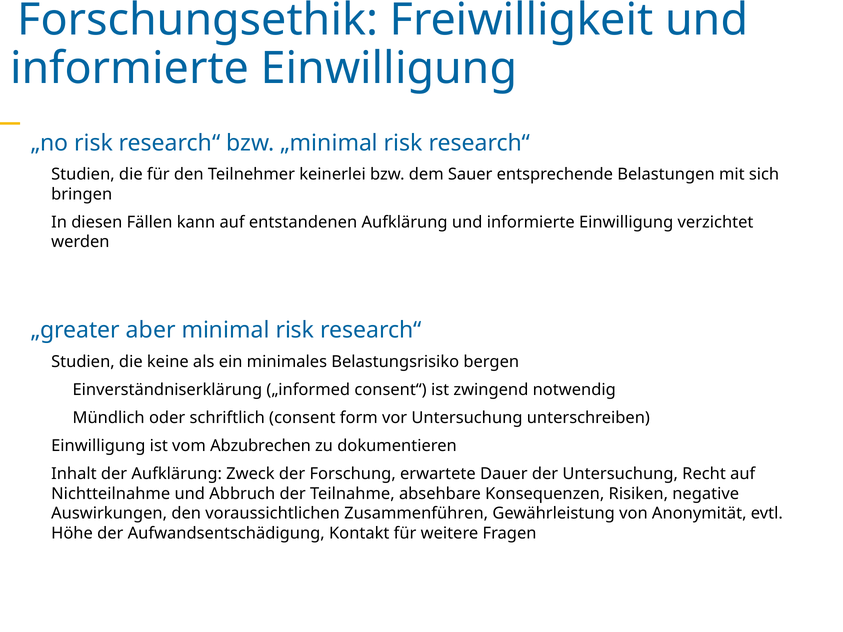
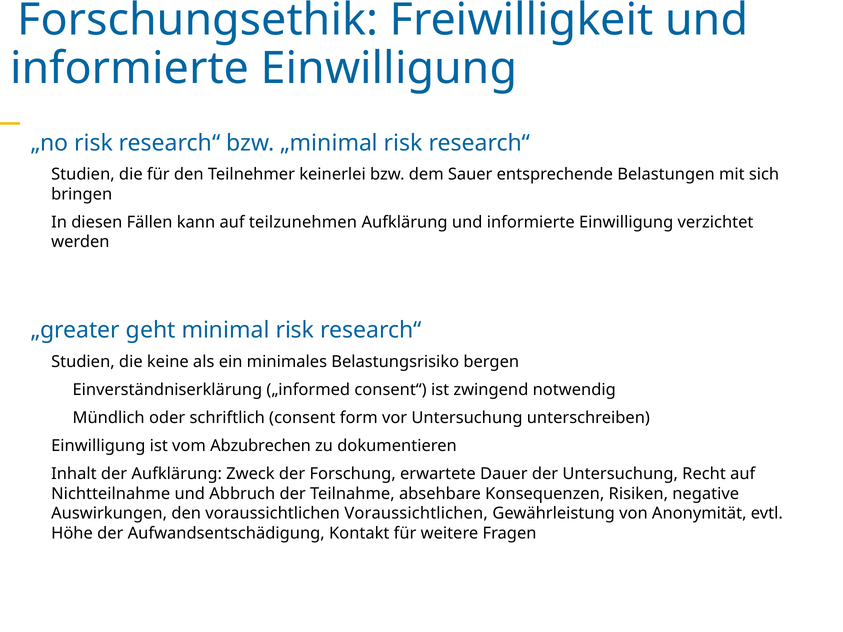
entstandenen: entstandenen -> teilzunehmen (303, 222)
aber: aber -> geht (151, 331)
voraussichtlichen Zusammenführen: Zusammenführen -> Voraussichtlichen (416, 514)
